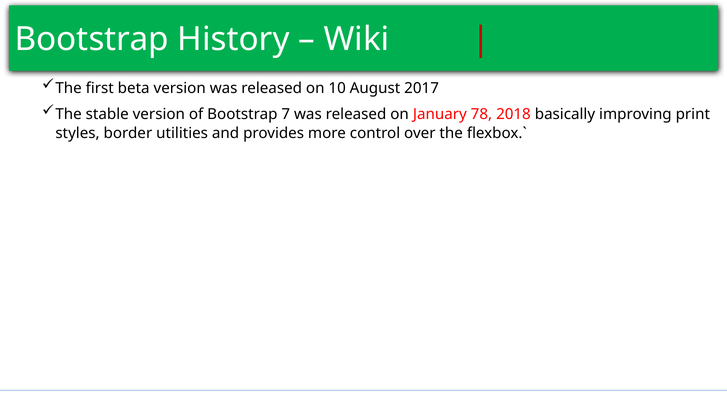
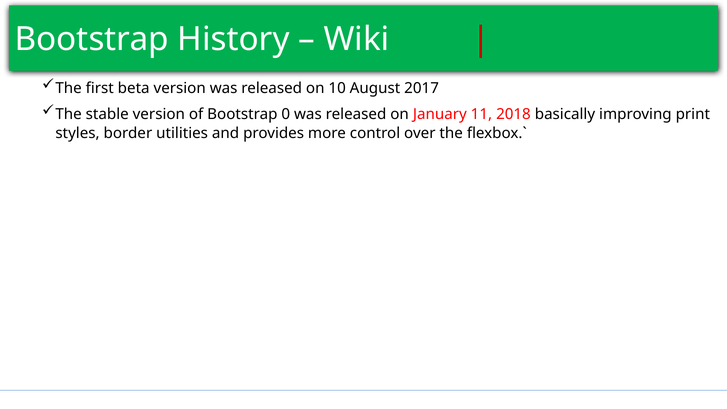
7: 7 -> 0 (286, 114)
78: 78 -> 11 (481, 114)
